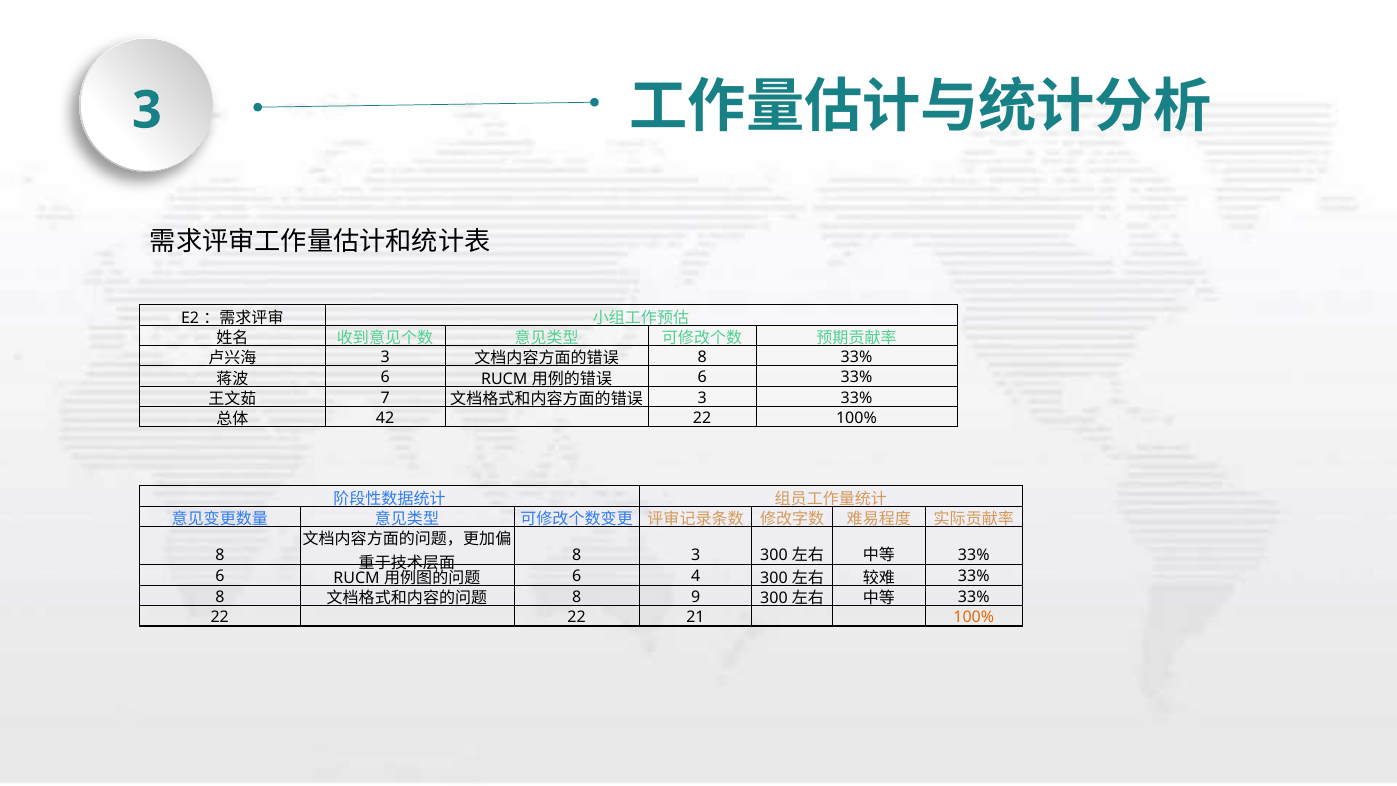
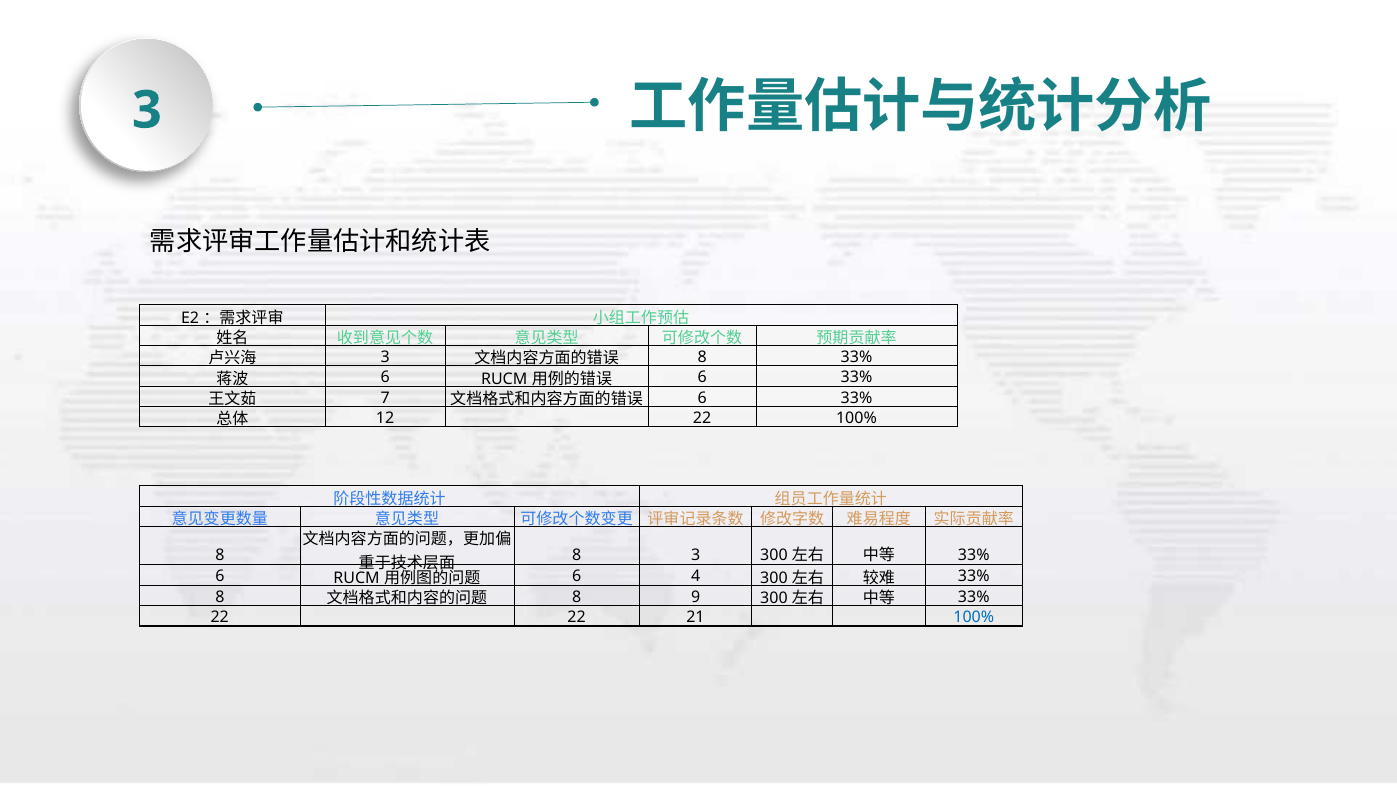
3: 3 -> 6 (702, 398)
42: 42 -> 12 (385, 418)
100% colour: orange -> blue (974, 617)
